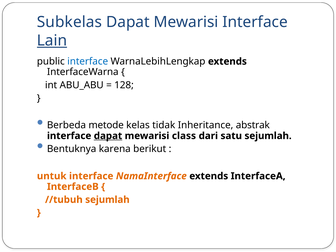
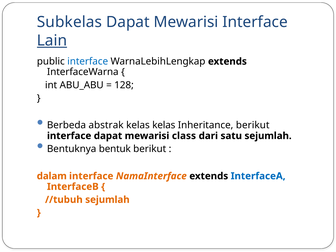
metode: metode -> abstrak (106, 125)
kelas tidak: tidak -> kelas (164, 125)
Inheritance abstrak: abstrak -> berikut (253, 125)
dapat underline: present -> none (108, 136)
karena: karena -> bentuk (115, 149)
untuk: untuk -> dalam (52, 176)
InterfaceA colour: black -> blue (258, 176)
